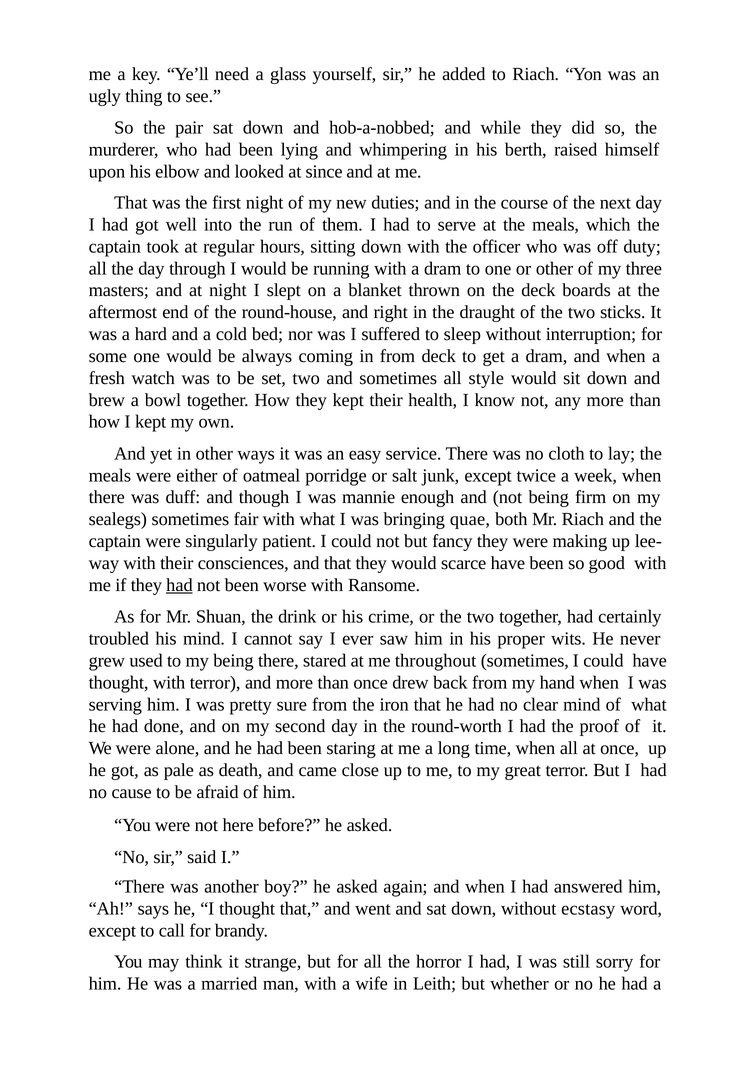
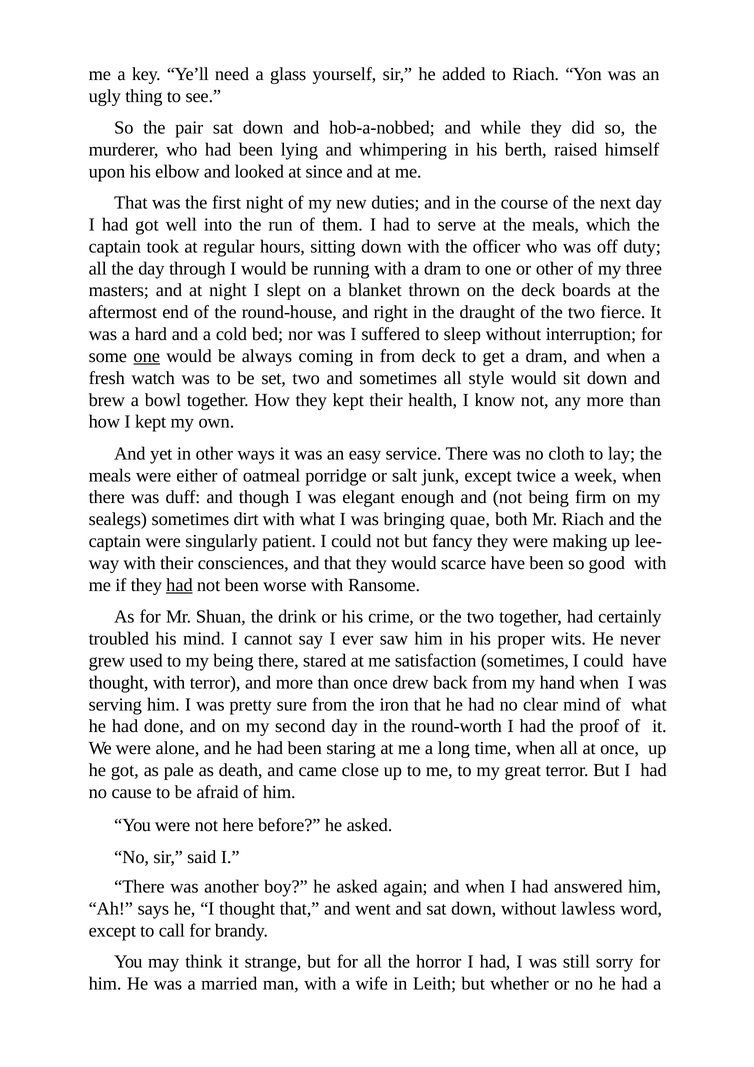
sticks: sticks -> fierce (623, 312)
one underline: none -> present (147, 356)
mannie: mannie -> elegant (369, 497)
fair: fair -> dirt (246, 519)
throughout: throughout -> satisfaction (436, 661)
ecstasy: ecstasy -> lawless (588, 909)
